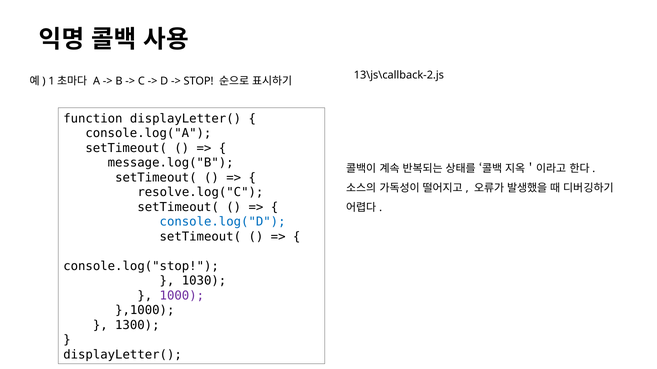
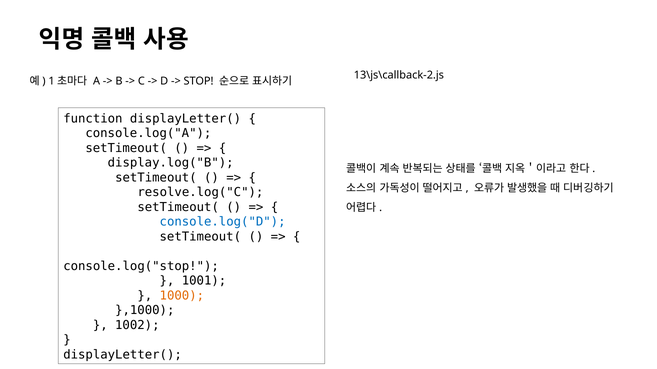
message.log("B: message.log("B -> display.log("B (171, 163)
1030: 1030 -> 1001 (204, 281)
1000 colour: purple -> orange (182, 296)
1300: 1300 -> 1002 (137, 326)
